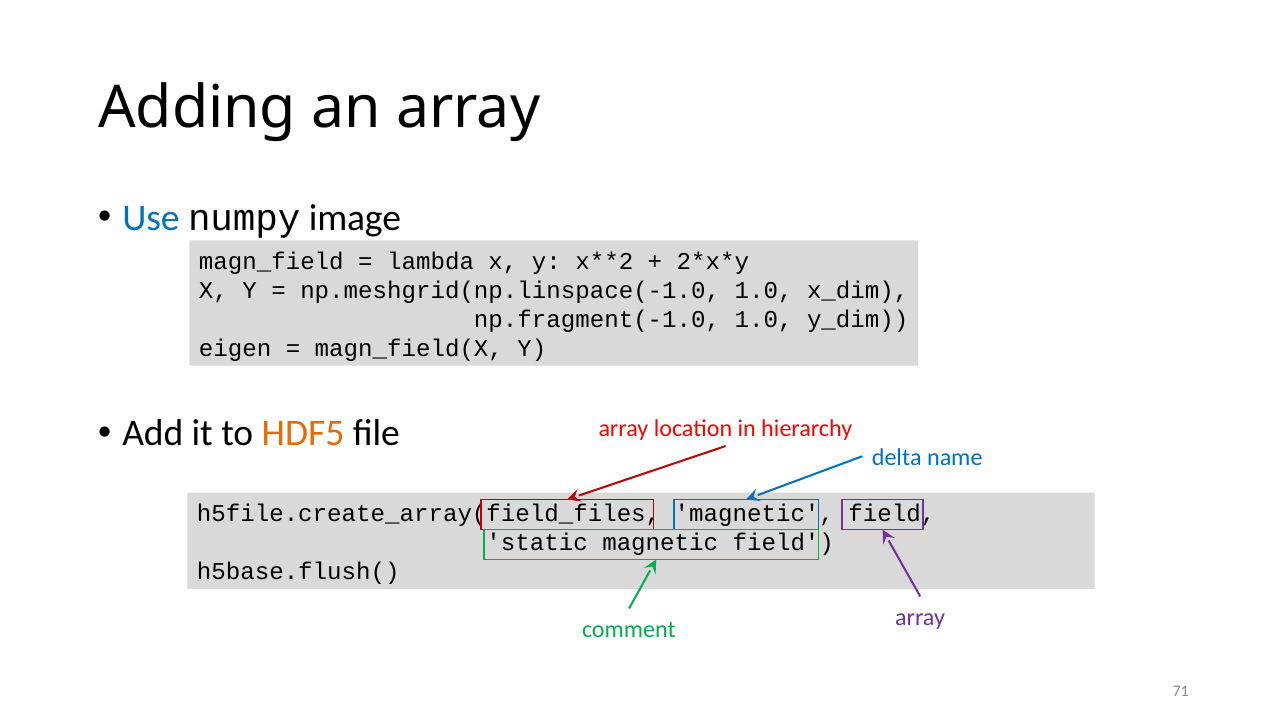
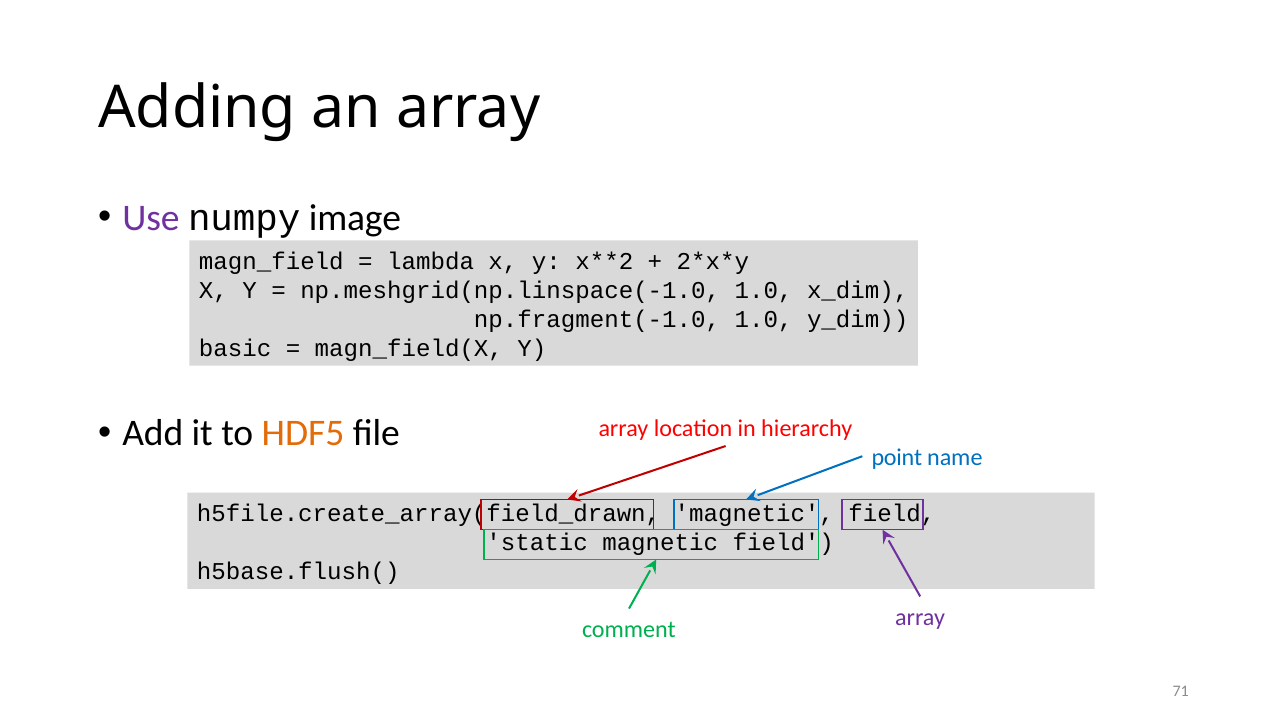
Use colour: blue -> purple (151, 218)
eigen: eigen -> basic (235, 348)
delta: delta -> point (897, 458)
h5file.create_array(field_files: h5file.create_array(field_files -> h5file.create_array(field_drawn (429, 513)
